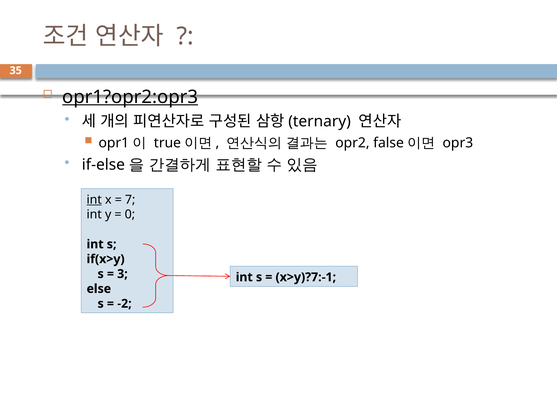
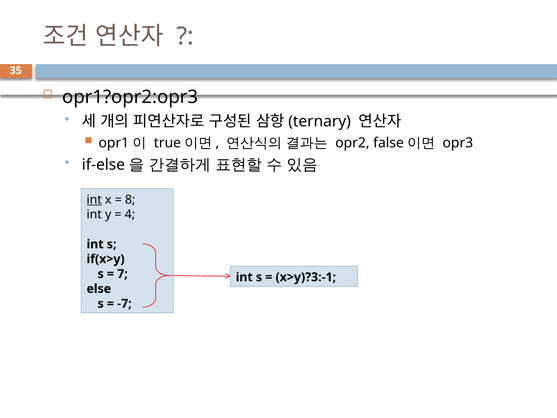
opr1?opr2:opr3 underline: present -> none (130, 97)
7: 7 -> 8 (130, 200)
0: 0 -> 4 (130, 214)
3: 3 -> 7 (122, 274)
x>y)?7:-1: x>y)?7:-1 -> x>y)?3:-1 (306, 277)
-2: -2 -> -7 (124, 303)
